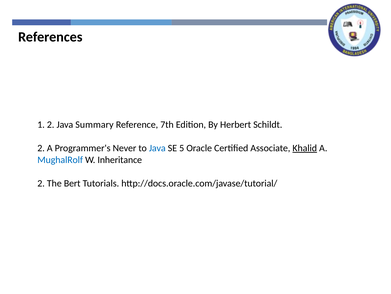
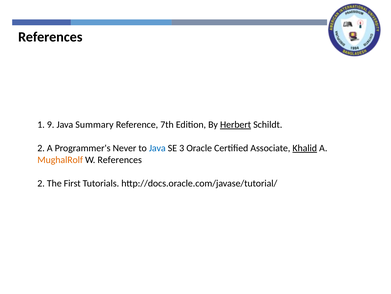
1 2: 2 -> 9 (51, 124)
Herbert underline: none -> present (236, 124)
5: 5 -> 3 (182, 148)
MughalRolf colour: blue -> orange (60, 160)
W Inheritance: Inheritance -> References (120, 160)
Bert: Bert -> First (72, 183)
